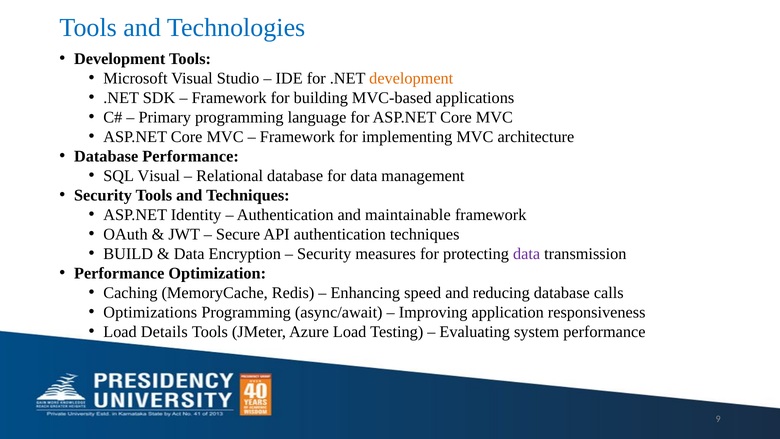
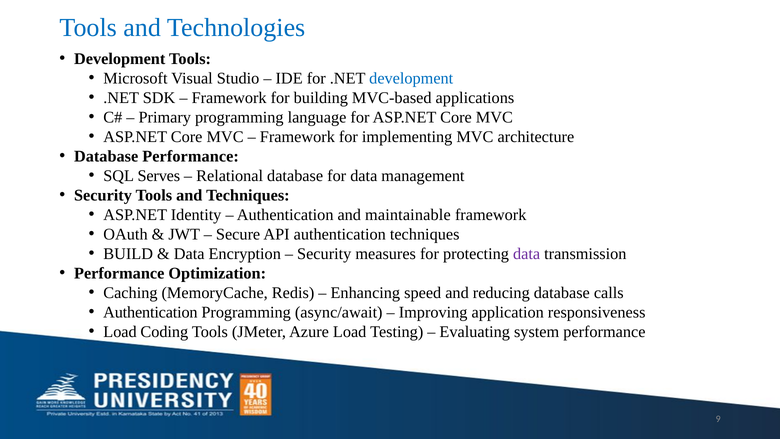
development colour: orange -> blue (411, 78)
SQL Visual: Visual -> Serves (159, 176)
Optimizations: Optimizations -> Authentication (150, 312)
Details: Details -> Coding (164, 332)
